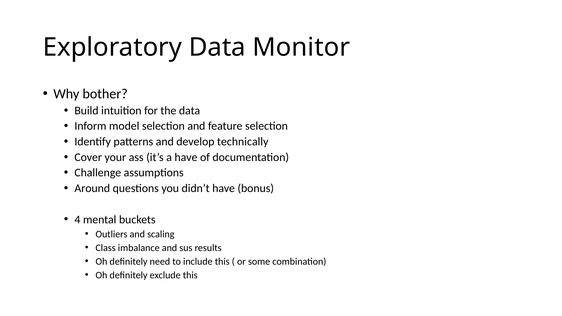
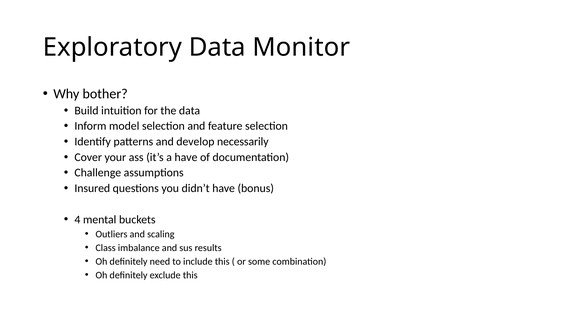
technically: technically -> necessarily (243, 142)
Around: Around -> Insured (92, 188)
